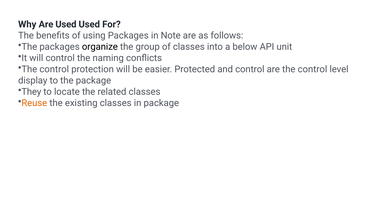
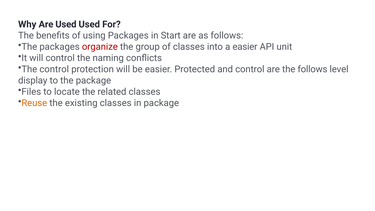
Note: Note -> Start (171, 36)
organize colour: black -> red (100, 47)
a below: below -> easier (245, 47)
are the control: control -> follows (313, 69)
They: They -> Files (31, 92)
